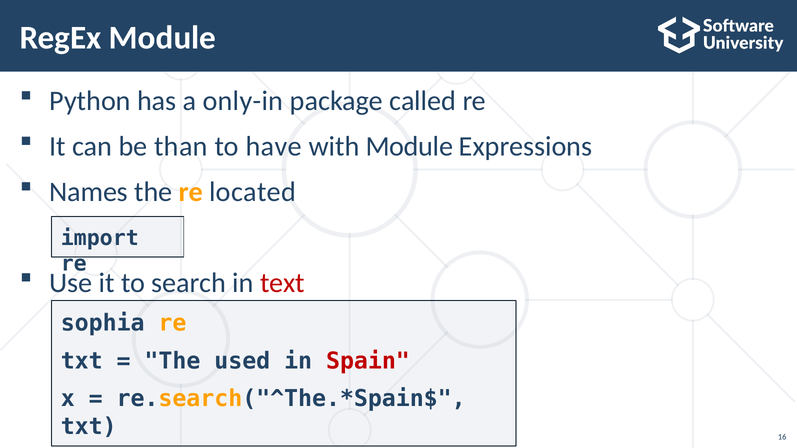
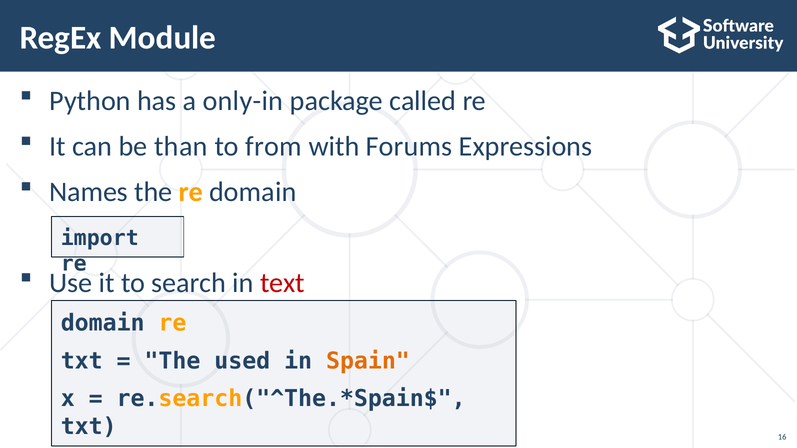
have: have -> from (274, 147)
with Module: Module -> Forums (409, 147)
re located: located -> domain (253, 192)
sophia: sophia -> domain (103, 323)
Spain colour: red -> orange (368, 361)
